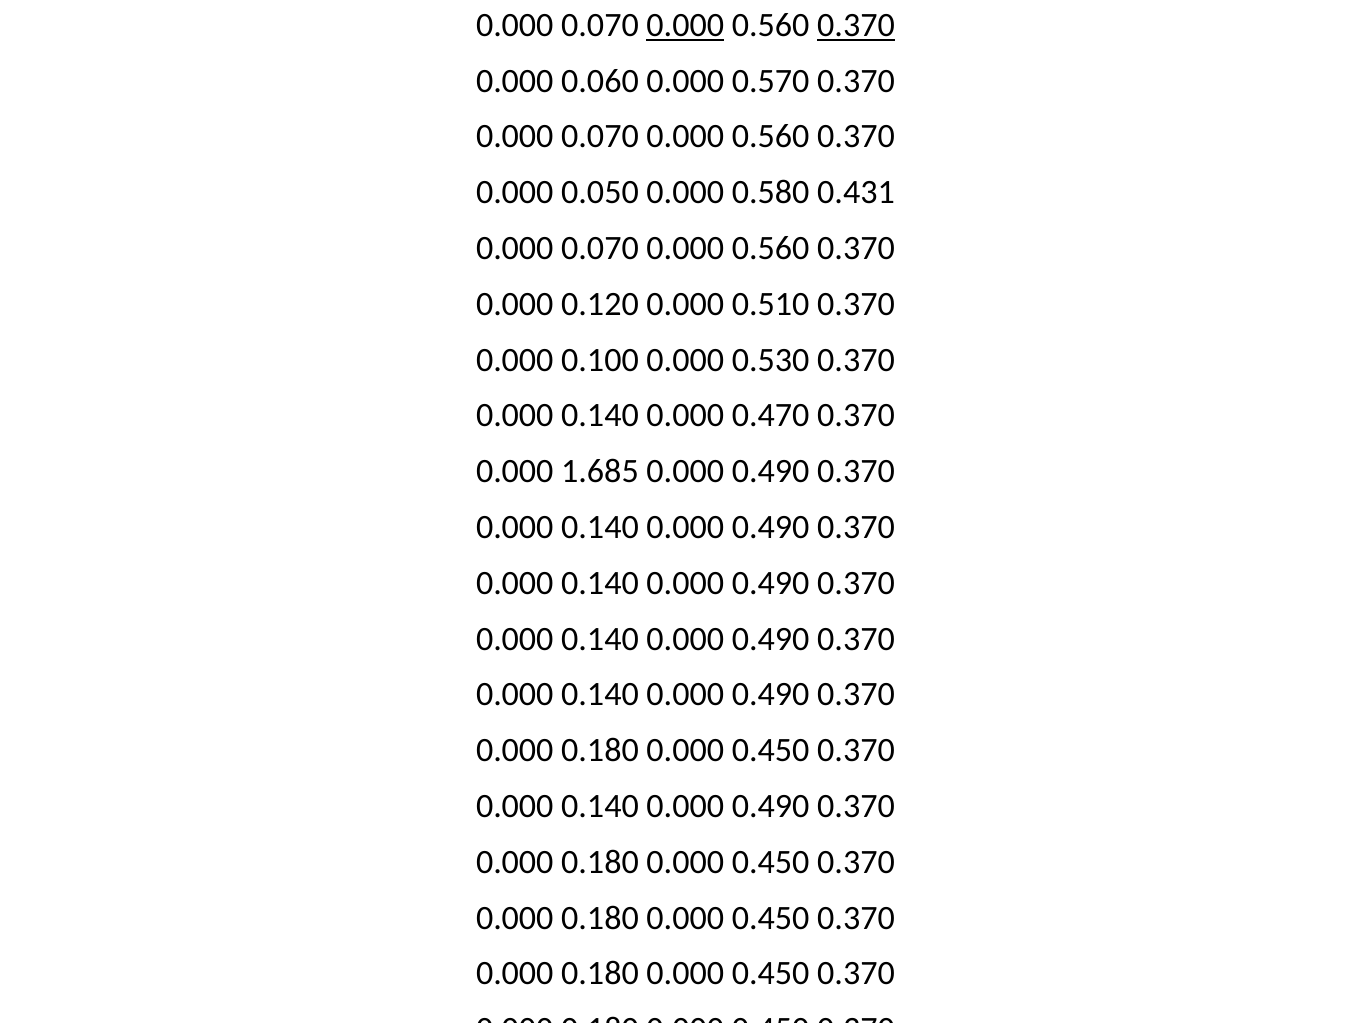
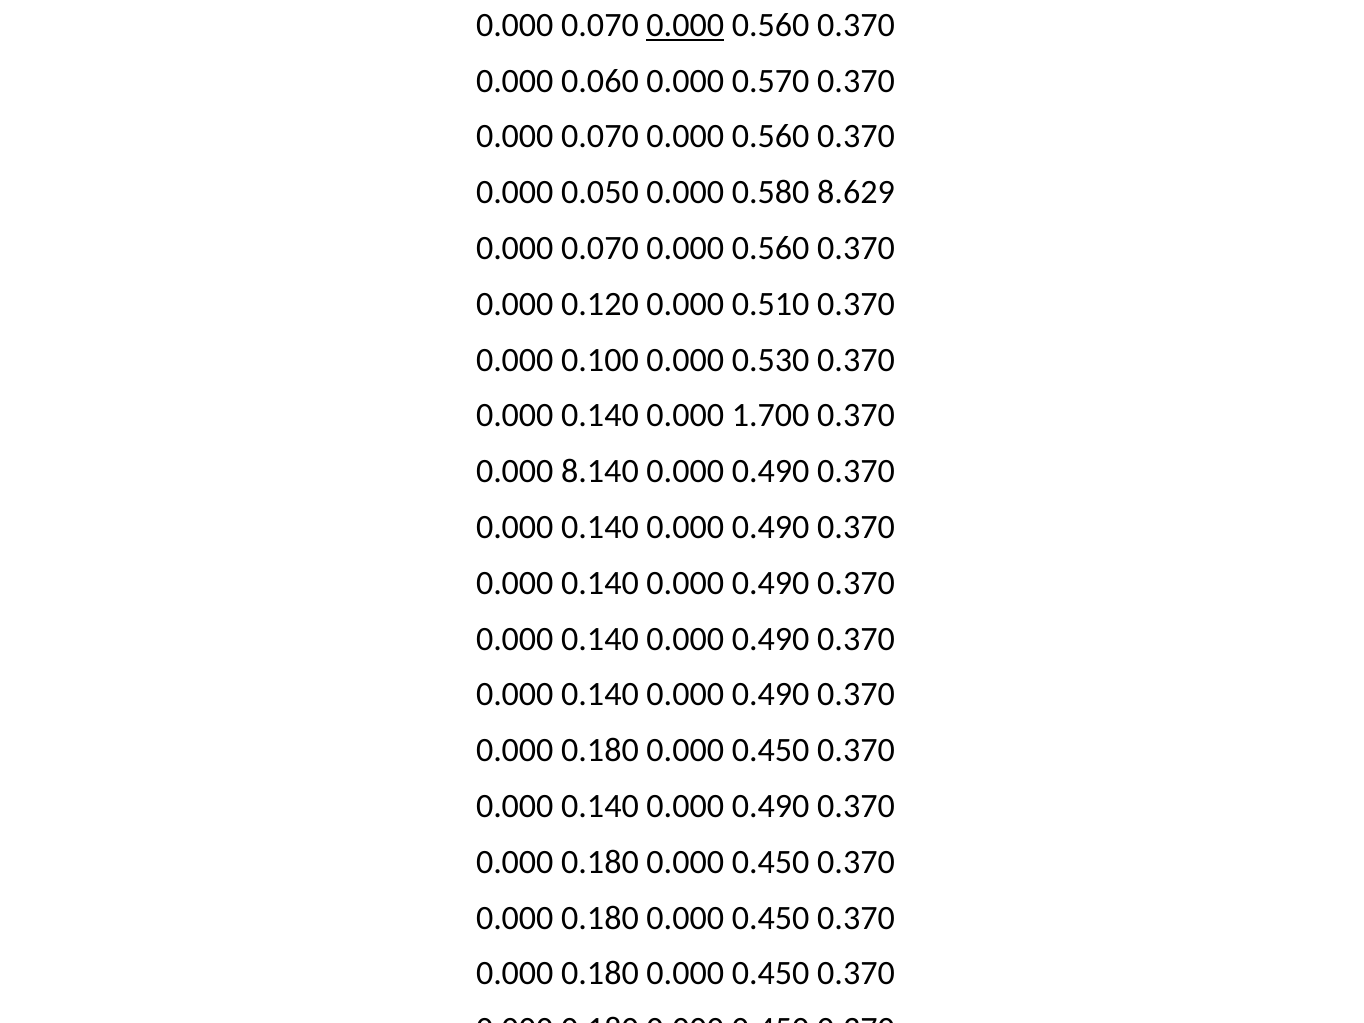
0.370 underline: present -> none (856, 25)
0.431: 0.431 -> 8.629 (856, 192)
0.470: 0.470 -> 1.700 (771, 416)
1.685: 1.685 -> 8.140 (600, 471)
